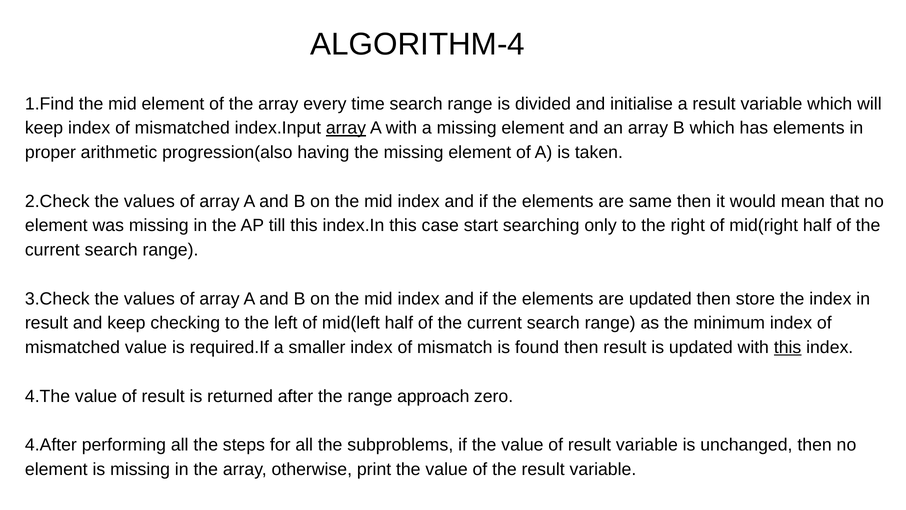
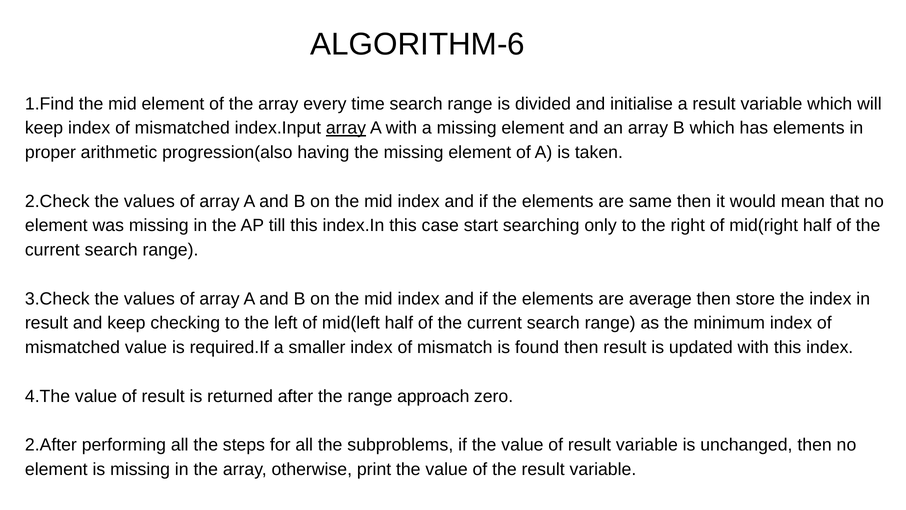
ALGORITHM-4: ALGORITHM-4 -> ALGORITHM-6 (418, 44)
are updated: updated -> average (660, 299)
this underline: present -> none (788, 347)
4.After: 4.After -> 2.After (51, 445)
